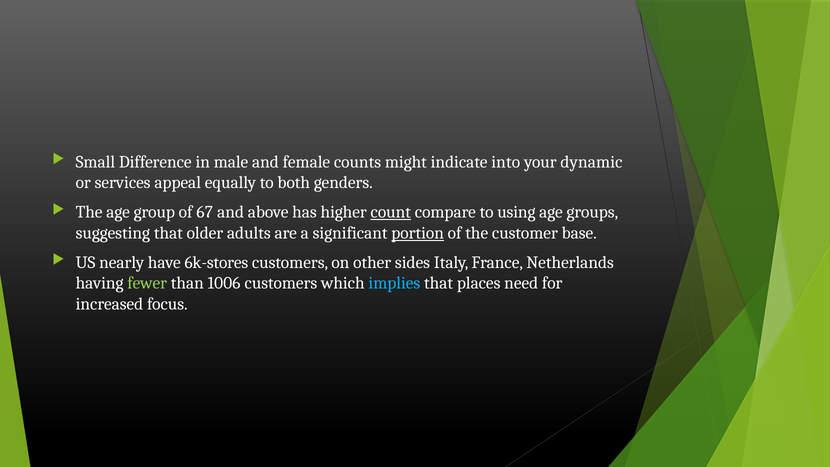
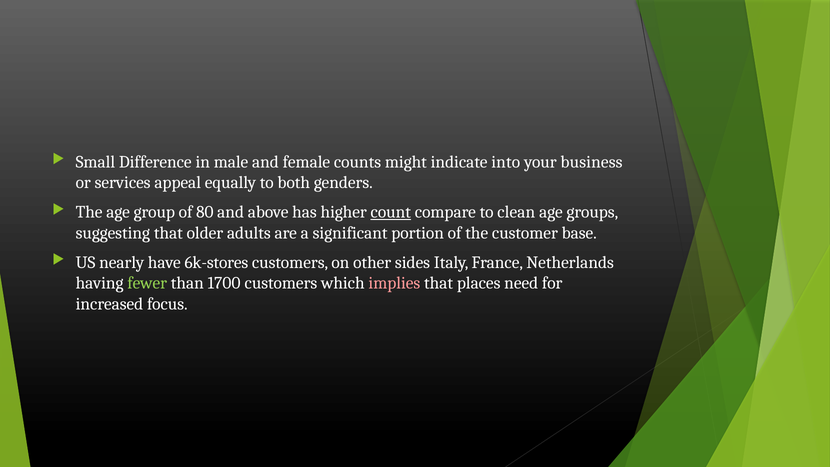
dynamic: dynamic -> business (591, 162)
67: 67 -> 80 (205, 212)
using: using -> clean (516, 212)
portion underline: present -> none (418, 233)
1006: 1006 -> 1700 (224, 283)
implies colour: light blue -> pink (394, 283)
